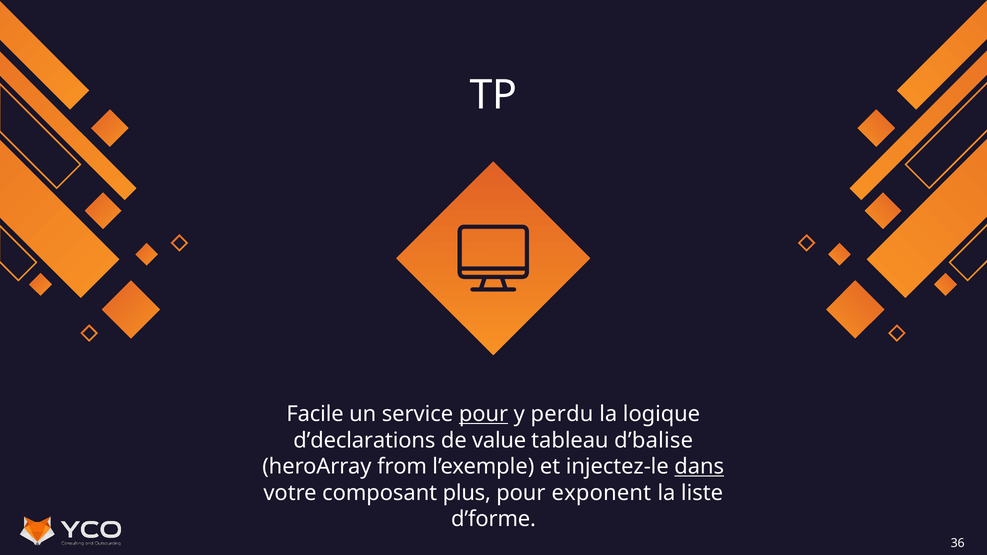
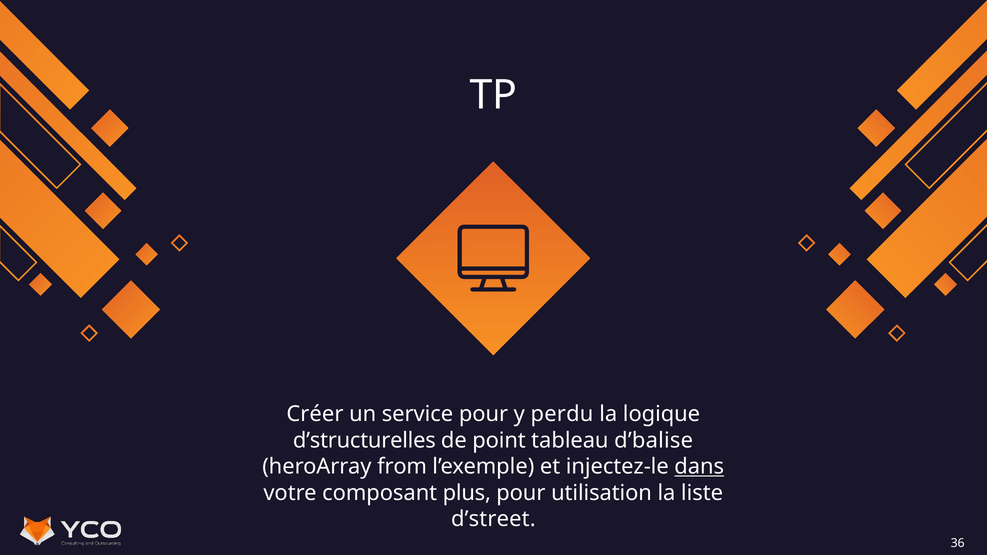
Facile: Facile -> Créer (315, 414)
pour underline: present -> none (483, 414)
d’declarations: d’declarations -> d’structurelles (364, 440)
value: value -> point (499, 440)
exponent: exponent -> utilisation (602, 493)
d’forme: d’forme -> d’street (493, 519)
